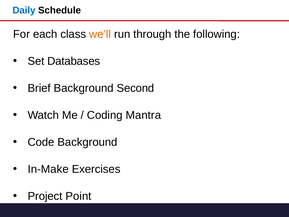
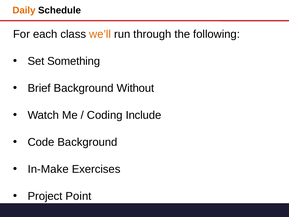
Daily colour: blue -> orange (24, 10)
Databases: Databases -> Something (74, 61)
Second: Second -> Without (135, 88)
Mantra: Mantra -> Include (143, 115)
